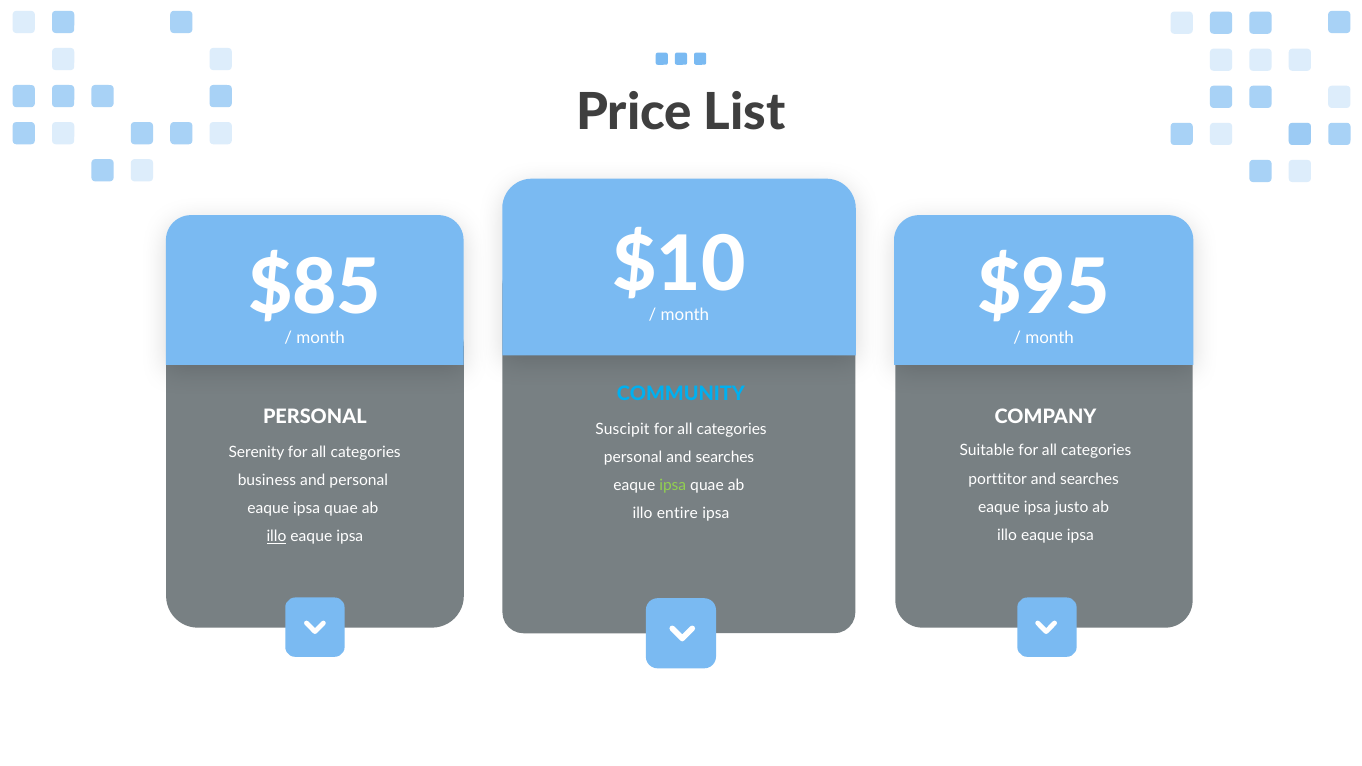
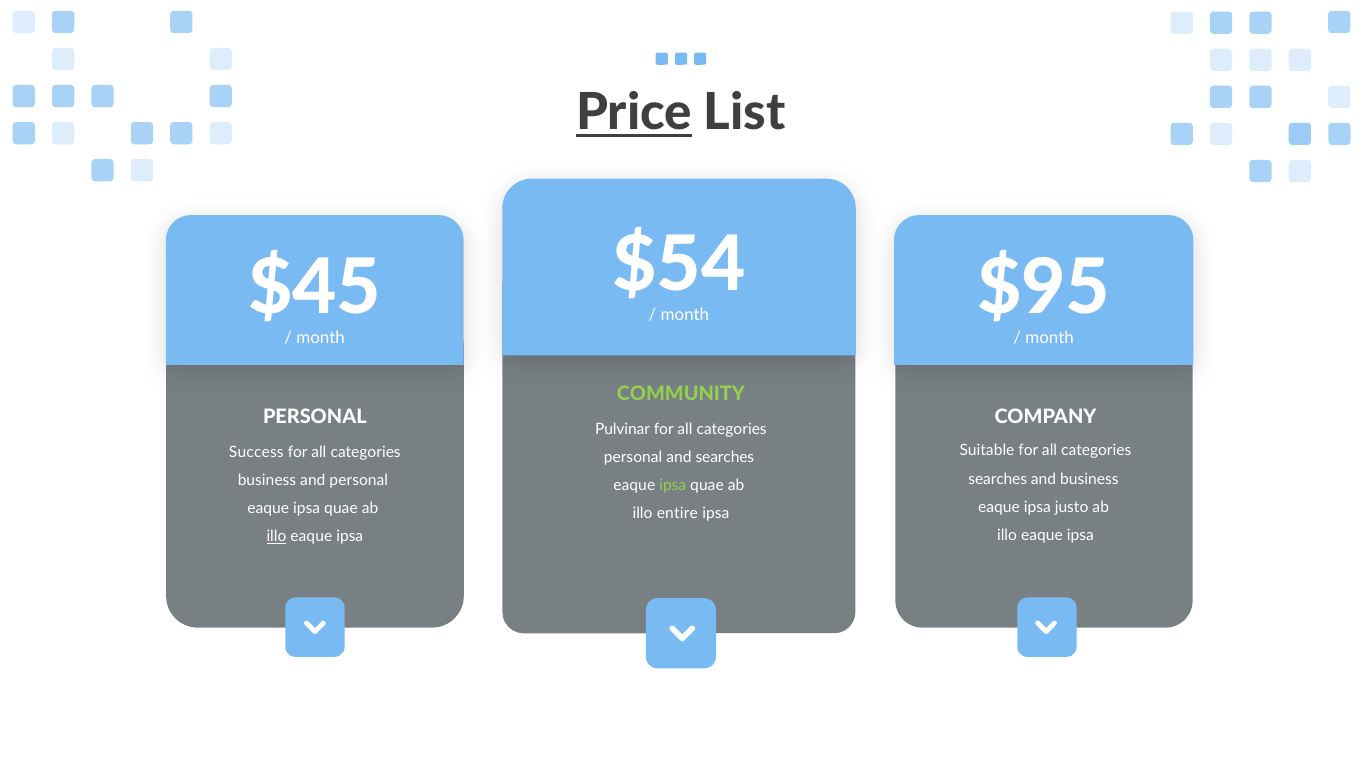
Price underline: none -> present (634, 113)
$10: $10 -> $54 (679, 266)
$85: $85 -> $45 (315, 288)
COMMUNITY colour: light blue -> light green (681, 394)
Suscipit: Suscipit -> Pulvinar (623, 429)
Serenity: Serenity -> Success (256, 452)
porttitor: porttitor -> searches (998, 479)
searches: searches -> business (1089, 479)
